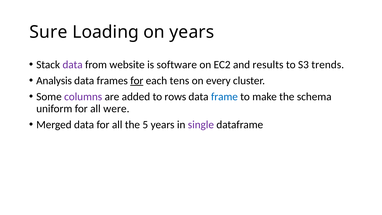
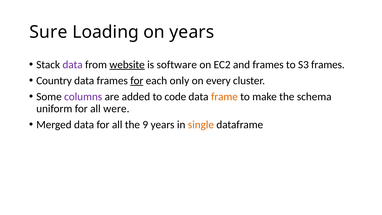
website underline: none -> present (127, 65)
and results: results -> frames (268, 65)
S3 trends: trends -> frames (328, 65)
Analysis: Analysis -> Country (54, 81)
tens: tens -> only (179, 81)
rows: rows -> code (175, 97)
frame colour: blue -> orange (224, 97)
5: 5 -> 9 (145, 125)
single colour: purple -> orange (201, 125)
